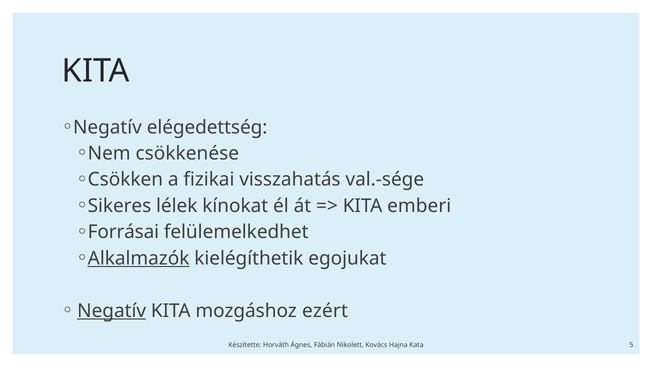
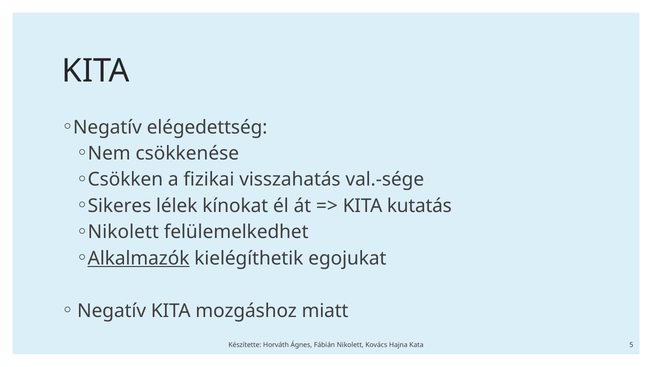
emberi: emberi -> kutatás (419, 206)
Forrásai: Forrásai -> Nikolett (123, 232)
Negatív underline: present -> none (112, 311)
ezért: ezért -> miatt (325, 311)
